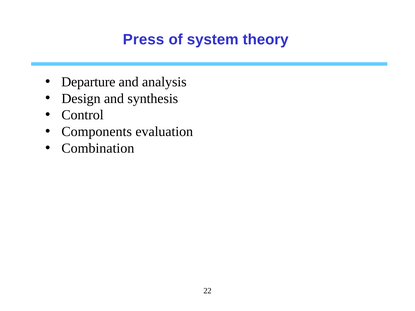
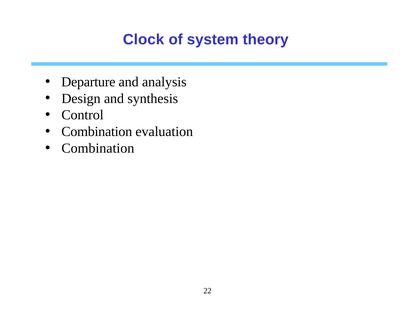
Press: Press -> Clock (144, 40)
Components: Components -> Combination (97, 132)
